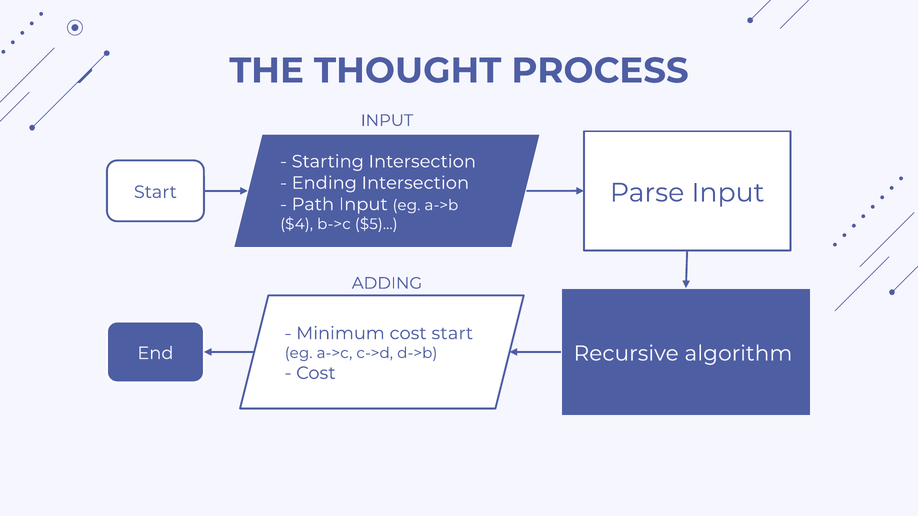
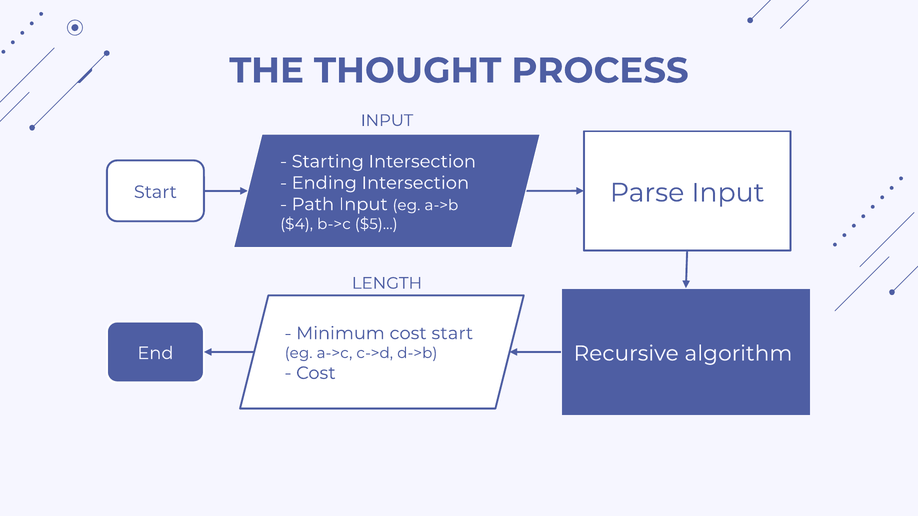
ADDING: ADDING -> LENGTH (387, 283)
